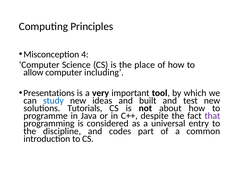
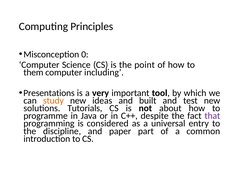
4: 4 -> 0 (85, 54)
place: place -> point (145, 65)
allow: allow -> them (33, 72)
study colour: blue -> orange (53, 101)
codes: codes -> paper (120, 131)
